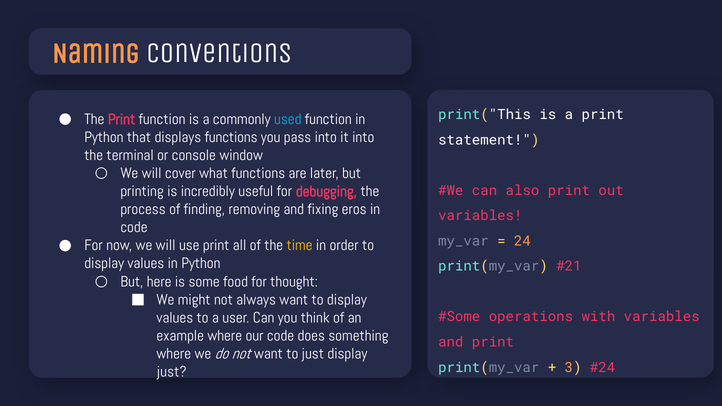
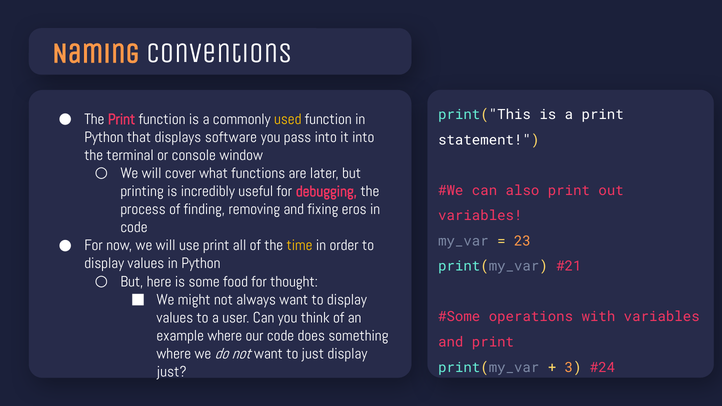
used colour: light blue -> yellow (288, 119)
displays functions: functions -> software (231, 137)
24: 24 -> 23 (522, 241)
